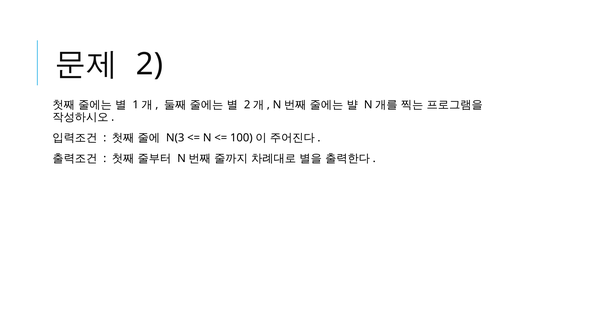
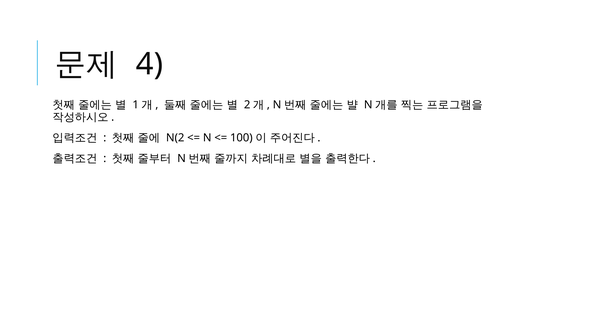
2: 2 -> 4 (149, 64)
N(3: N(3 -> N(2 (175, 138)
